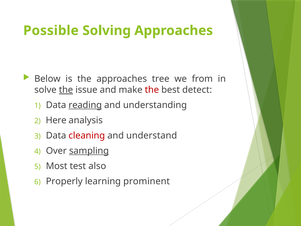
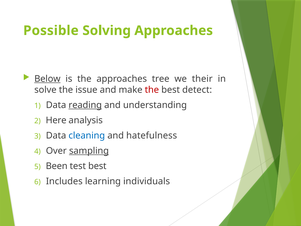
Below underline: none -> present (47, 79)
from: from -> their (202, 79)
the underline: present -> none (66, 90)
cleaning colour: red -> blue (87, 135)
understand: understand -> hatefulness (152, 135)
Most: Most -> Been (57, 166)
test also: also -> best (97, 166)
Properly: Properly -> Includes (64, 181)
prominent: prominent -> individuals (147, 181)
